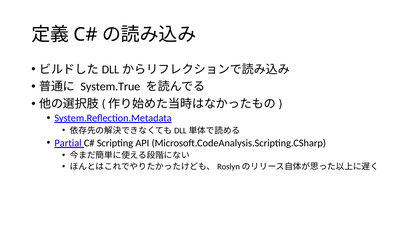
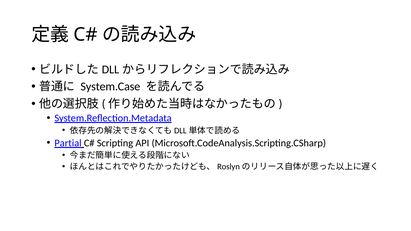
System.True: System.True -> System.Case (110, 87)
